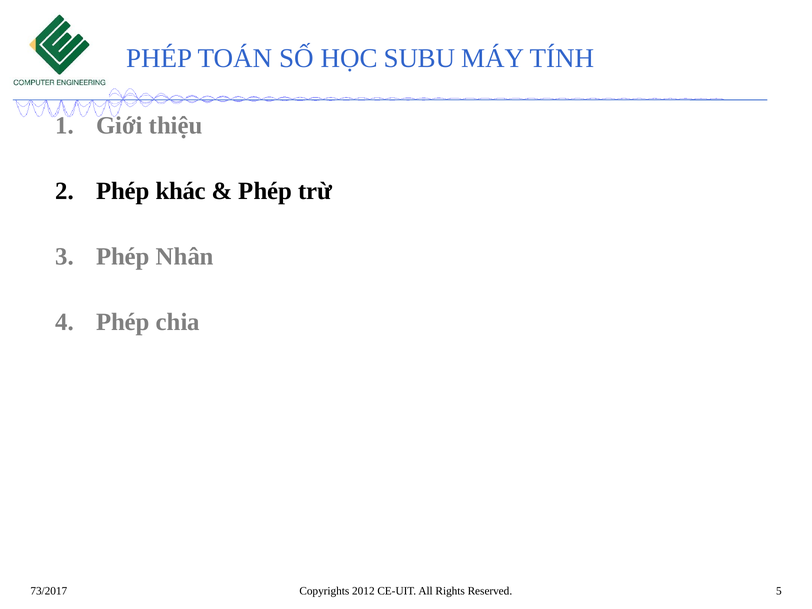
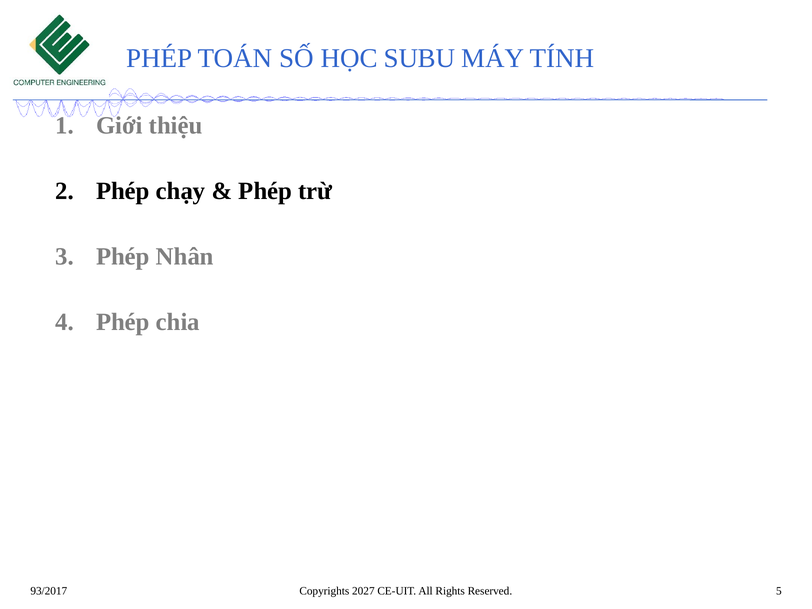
khác: khác -> chạy (181, 191)
73/2017: 73/2017 -> 93/2017 (49, 591)
2012: 2012 -> 2027 (363, 591)
